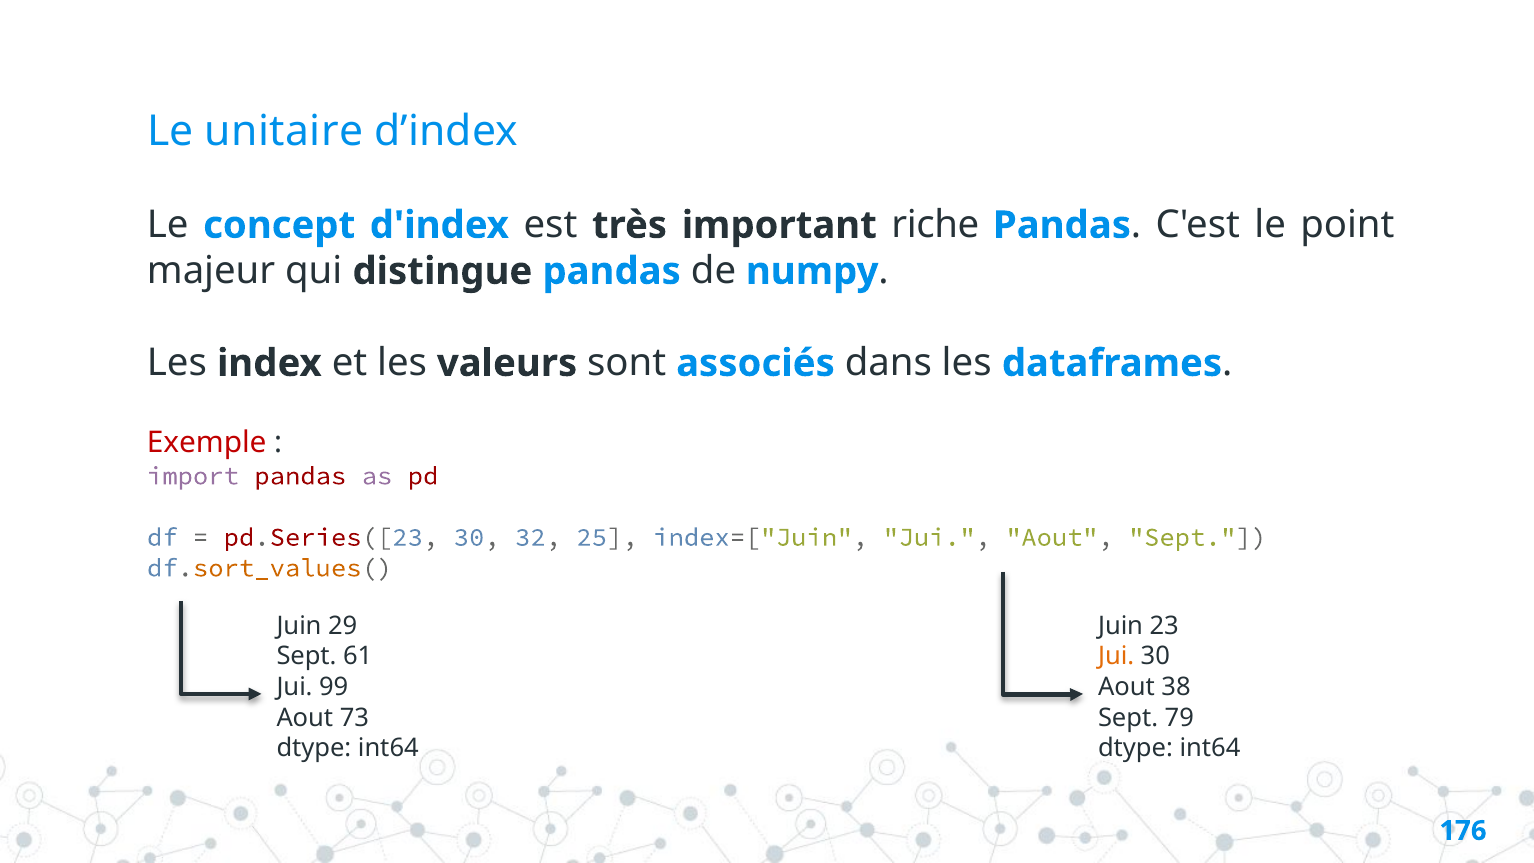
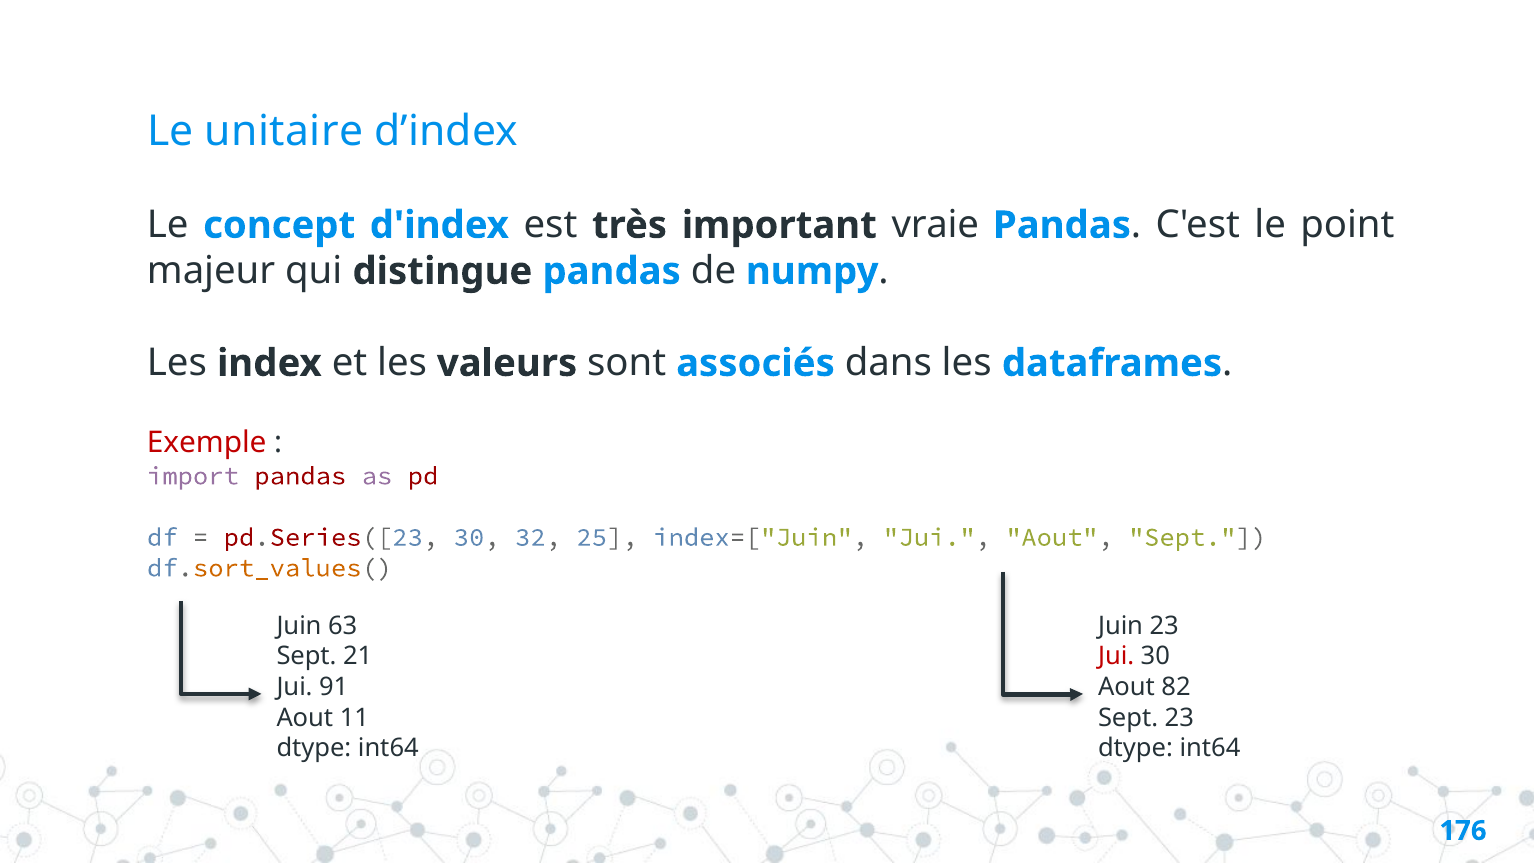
riche: riche -> vraie (935, 225)
29: 29 -> 63 (343, 626)
61: 61 -> 21 (358, 656)
Jui colour: orange -> red (1116, 656)
99: 99 -> 91 (334, 687)
38: 38 -> 82 (1176, 687)
73: 73 -> 11 (354, 718)
Sept 79: 79 -> 23 (1179, 718)
